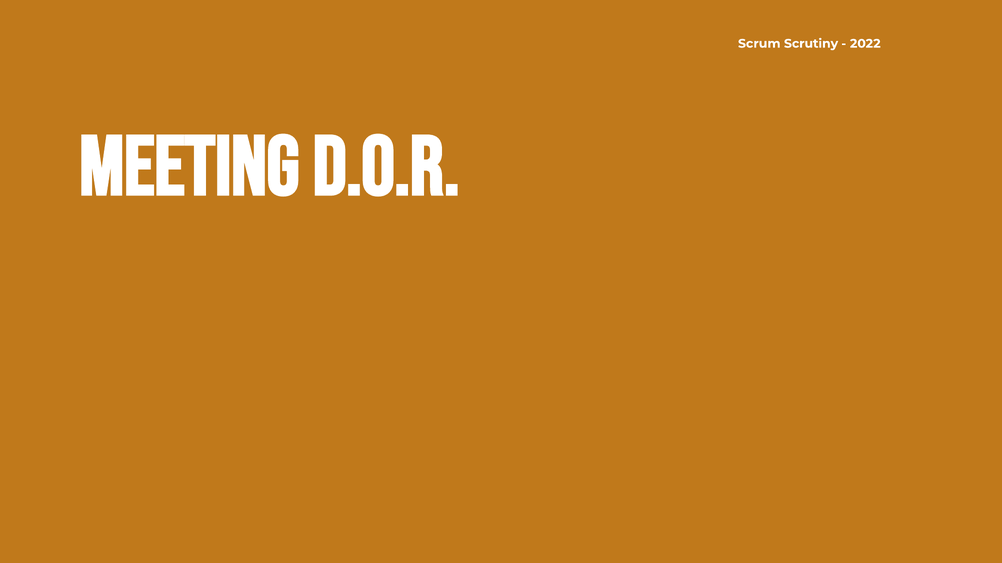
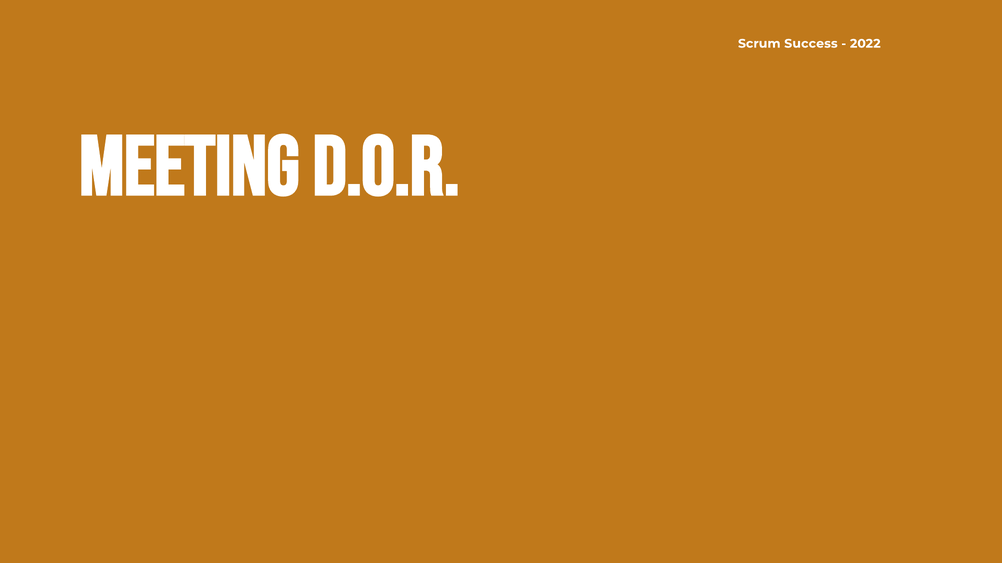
Scrutiny: Scrutiny -> Success (811, 44)
